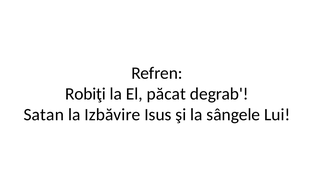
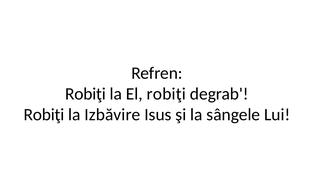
El păcat: păcat -> robiţi (166, 94)
Satan: Satan -> Robiţi (44, 115)
